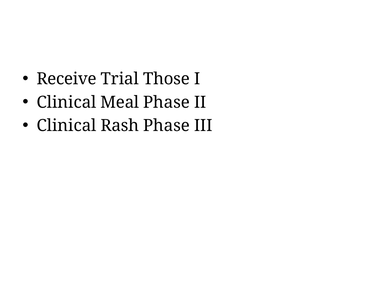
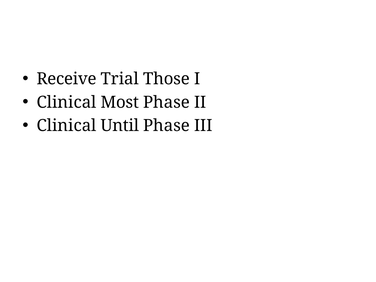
Meal: Meal -> Most (120, 102)
Rash: Rash -> Until (120, 126)
